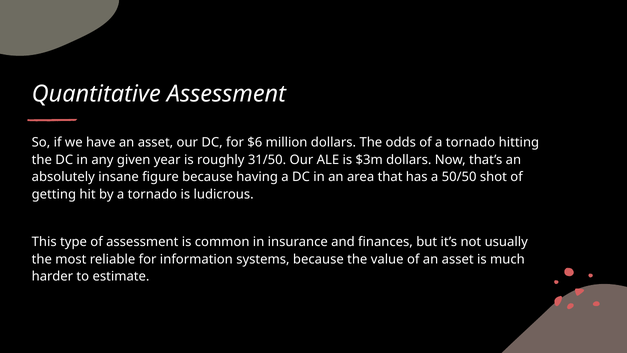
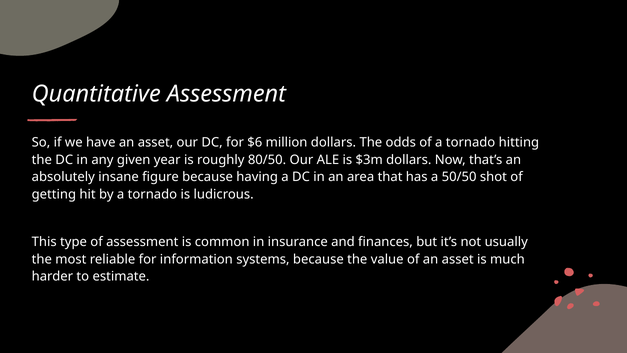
31/50: 31/50 -> 80/50 (267, 160)
